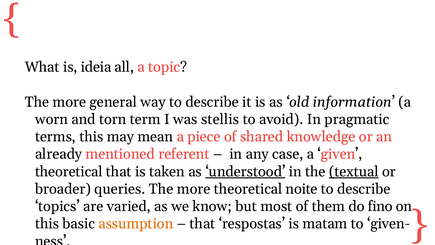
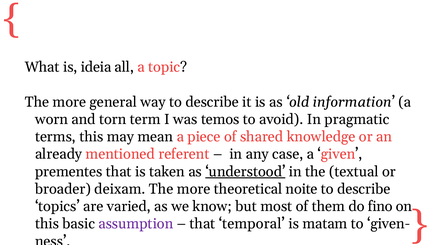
stellis: stellis -> temos (220, 119)
theoretical: theoretical -> prementes (69, 171)
textual underline: present -> none (354, 171)
queries: queries -> deixam (120, 189)
assumption colour: orange -> purple (136, 224)
respostas: respostas -> temporal (252, 224)
